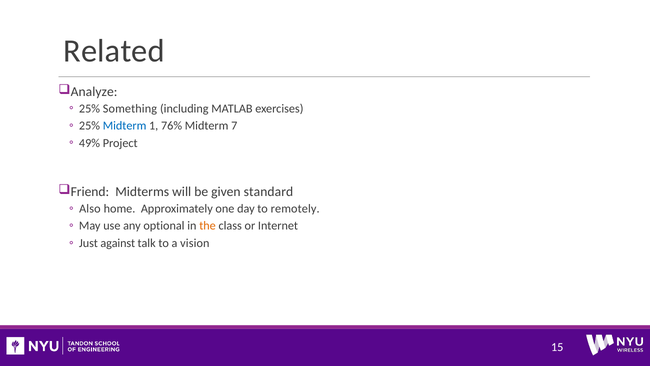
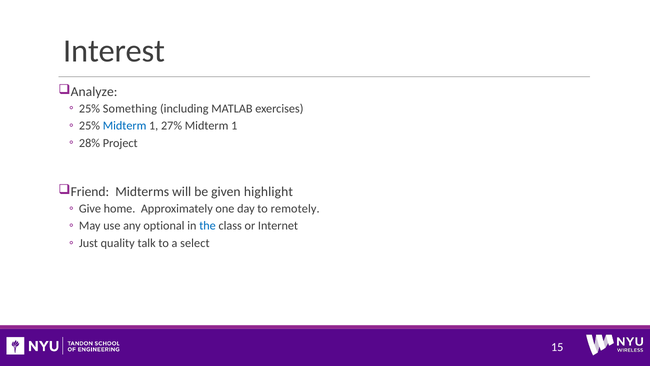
Related: Related -> Interest (114, 51)
76%: 76% -> 27% (172, 126)
7: 7 -> 1 (234, 126)
49%: 49% -> 28% (89, 143)
standard: standard -> highlight (268, 192)
Also: Also -> Give (90, 208)
the colour: orange -> blue (208, 226)
against: against -> quality (118, 243)
vision: vision -> select (195, 243)
